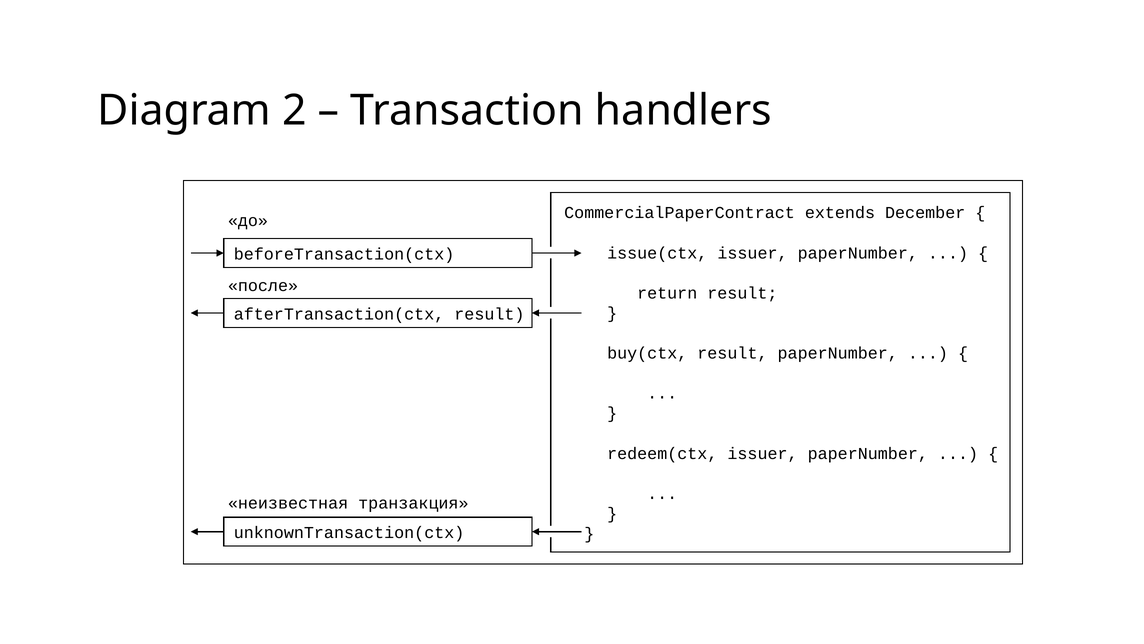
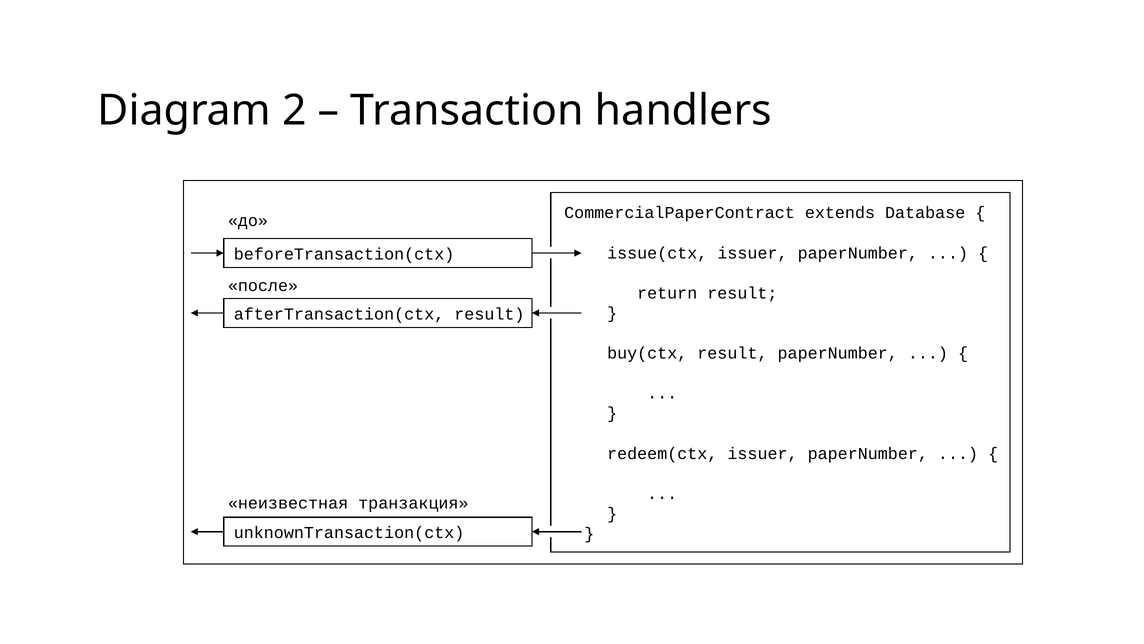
December: December -> Database (925, 213)
